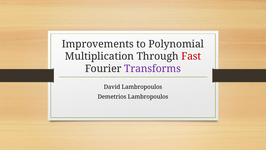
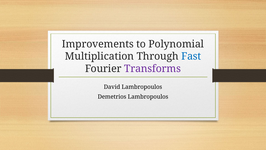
Fast colour: red -> blue (191, 56)
